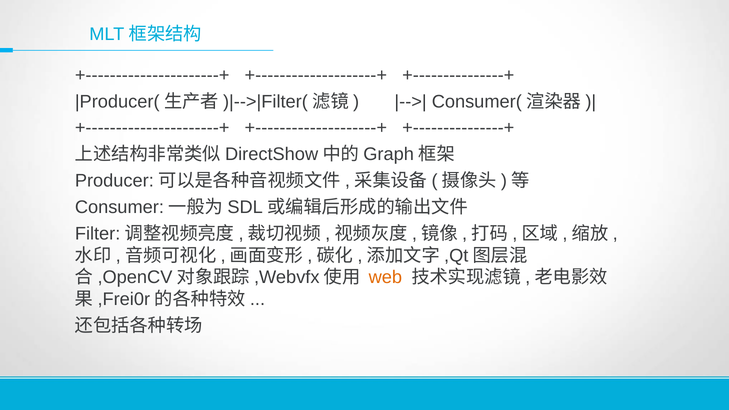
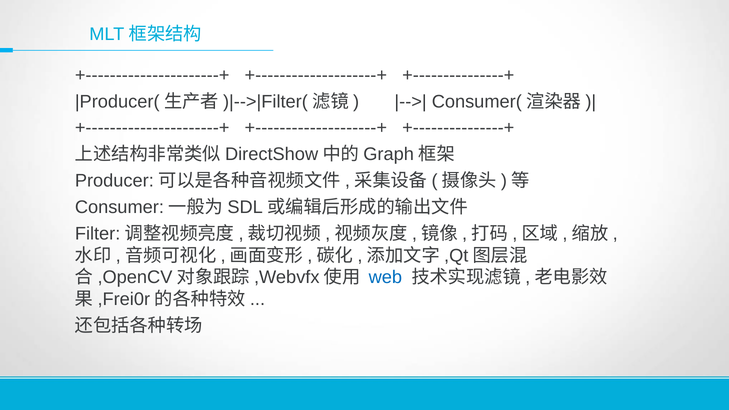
web colour: orange -> blue (385, 277)
